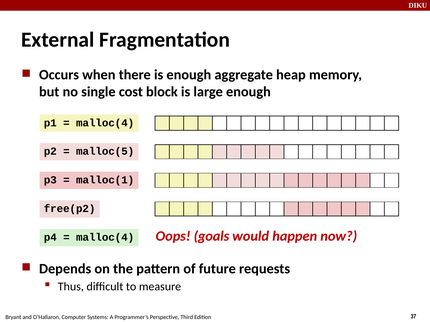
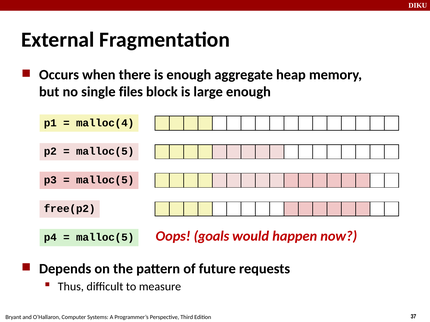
cost: cost -> files (131, 92)
malloc(1: malloc(1 -> malloc(5 (105, 180)
malloc(4: malloc(4 -> malloc(5 (105, 238)
